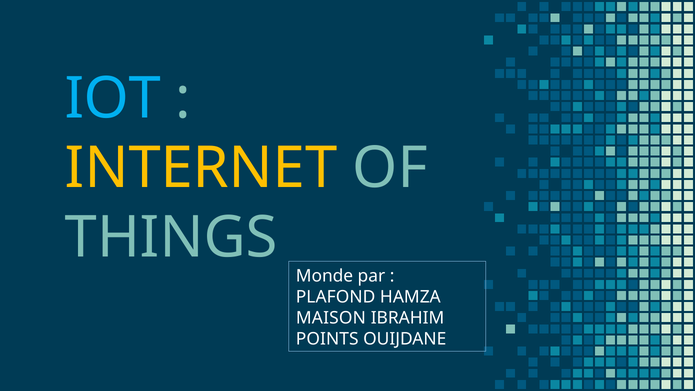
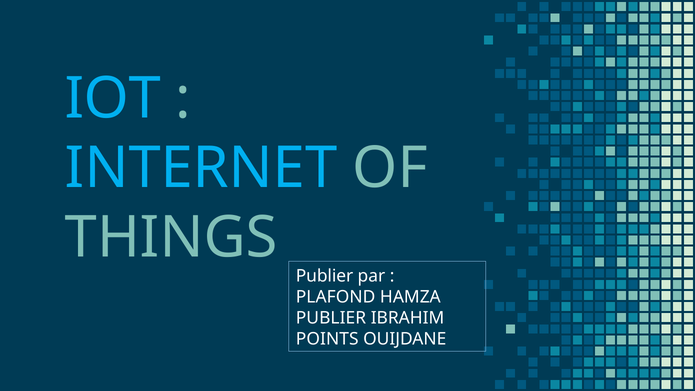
INTERNET colour: yellow -> light blue (201, 168)
Monde: Monde -> Publier (324, 276)
MAISON: MAISON -> PUBLIER (331, 318)
